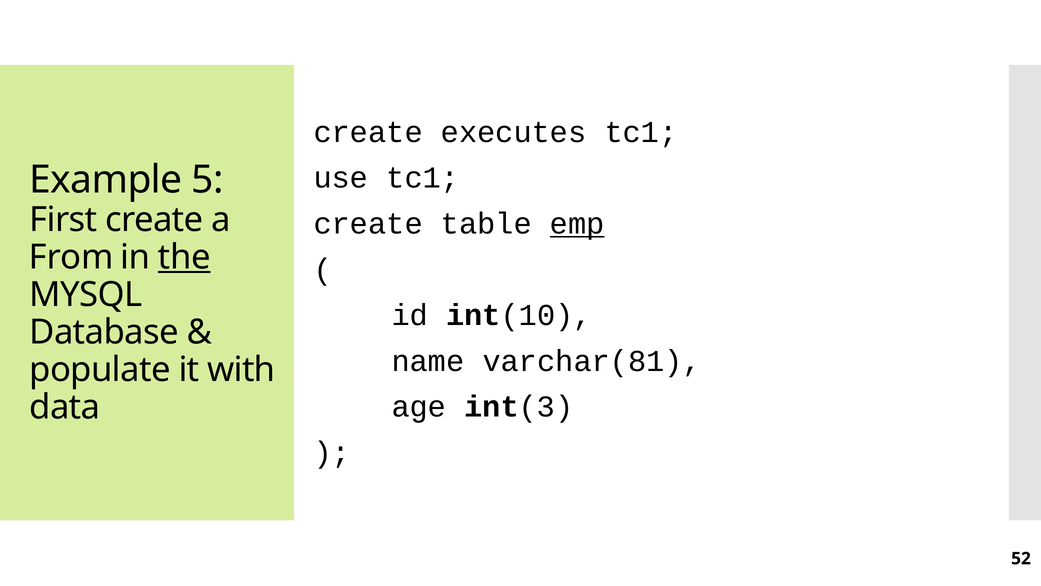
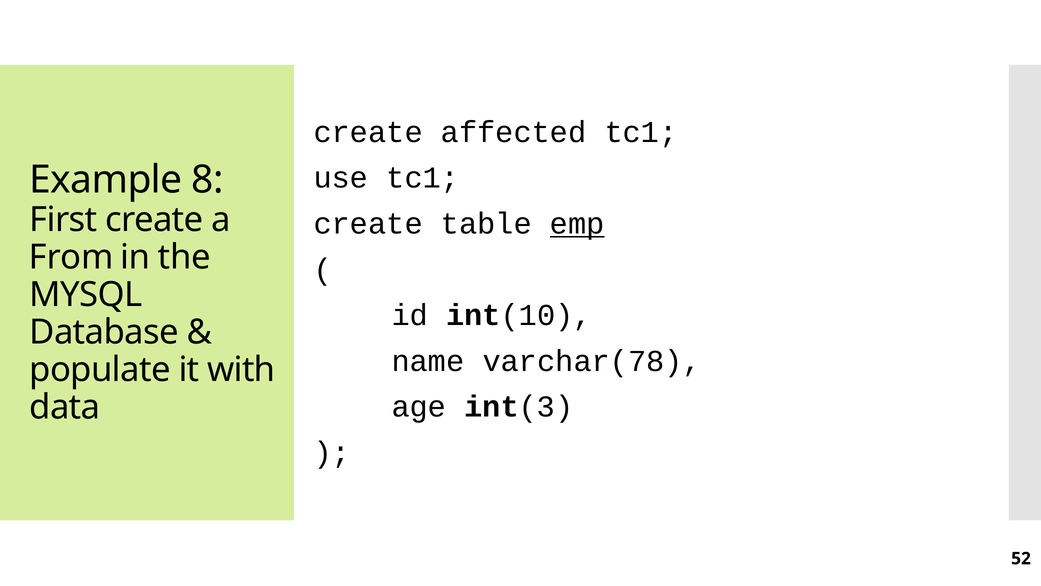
executes: executes -> affected (514, 132)
5: 5 -> 8 (207, 180)
the underline: present -> none (184, 257)
varchar(81: varchar(81 -> varchar(78 (592, 361)
